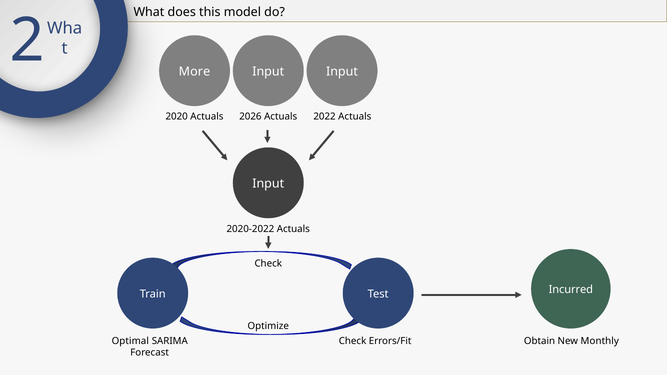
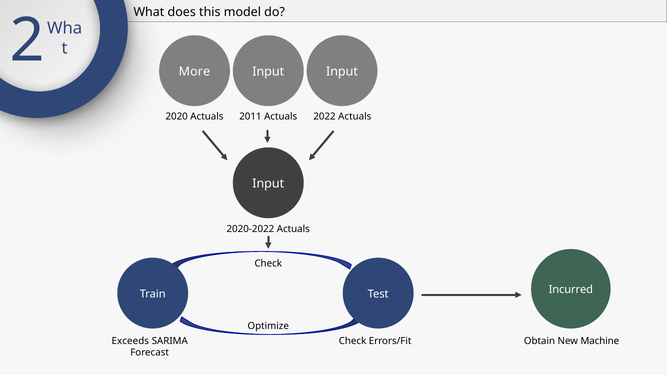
2026: 2026 -> 2011 (250, 117)
Optimal: Optimal -> Exceeds (130, 341)
Monthly: Monthly -> Machine (600, 341)
